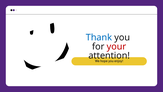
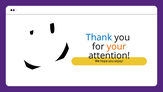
your colour: red -> orange (116, 46)
